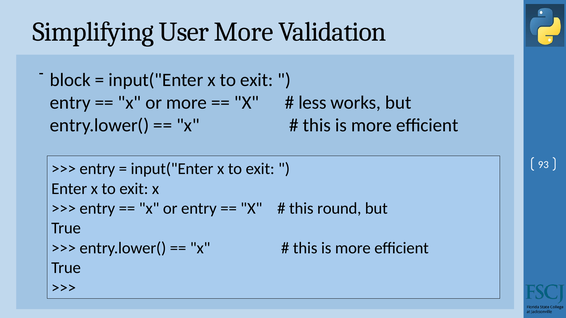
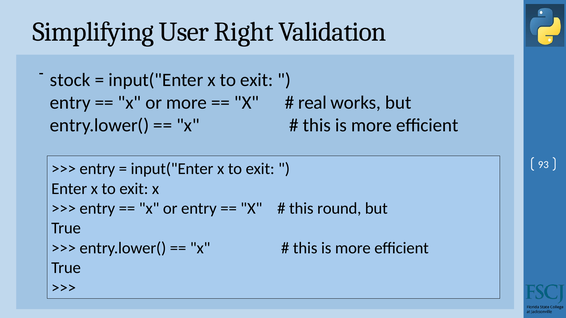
User More: More -> Right (244, 32)
block: block -> stock (70, 80)
less: less -> real (312, 103)
